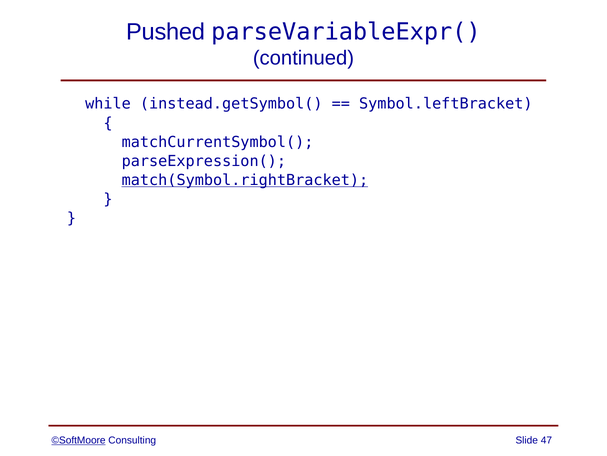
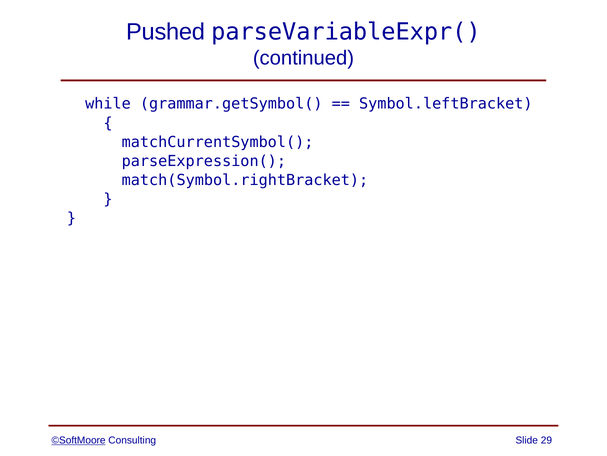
instead.getSymbol(: instead.getSymbol( -> grammar.getSymbol( (231, 104)
match(Symbol.rightBracket underline: present -> none (245, 180)
47: 47 -> 29 (546, 440)
